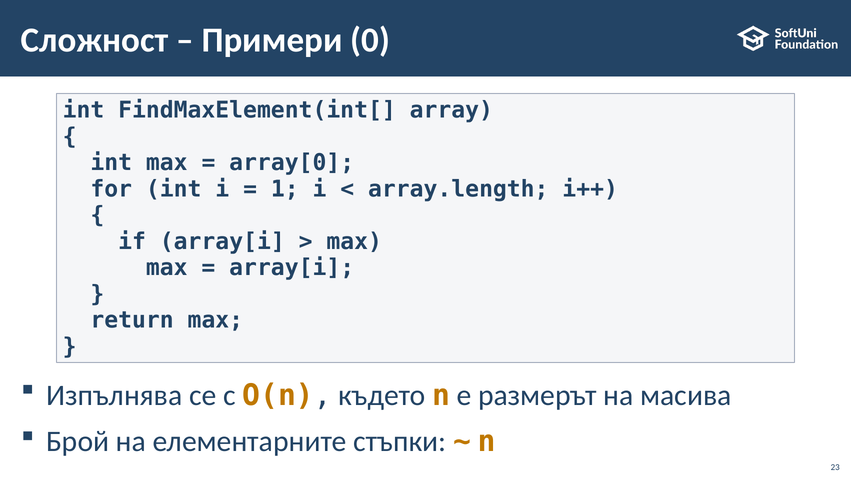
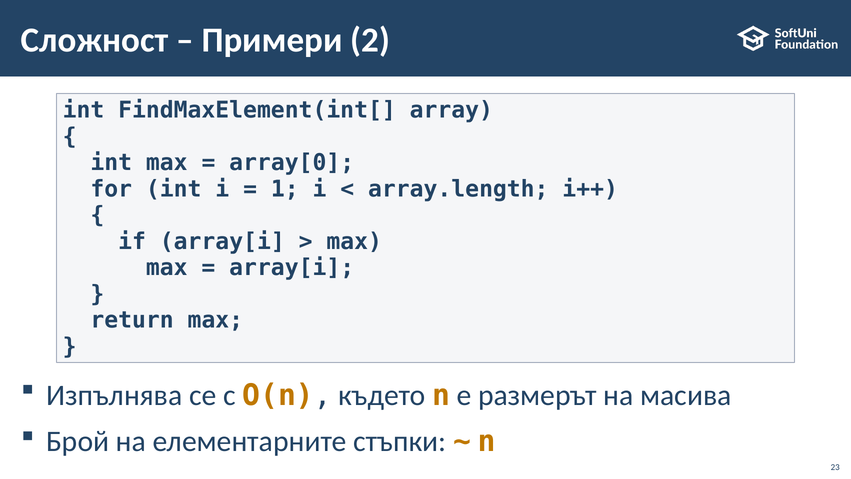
0: 0 -> 2 (370, 40)
